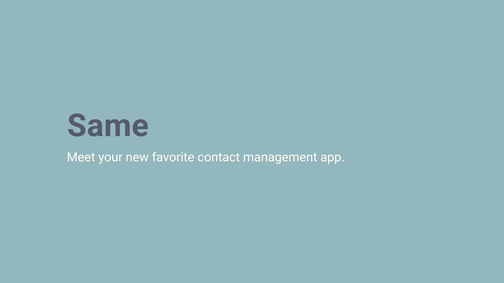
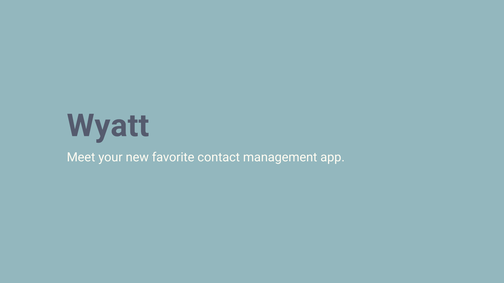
Same: Same -> Wyatt (108, 126)
